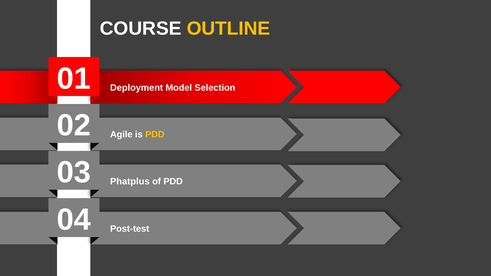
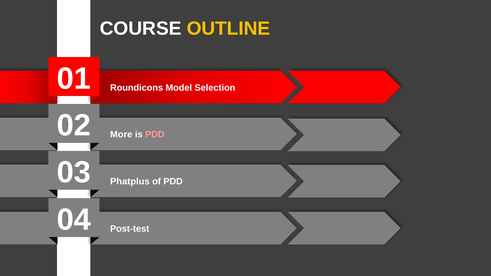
Deployment: Deployment -> Roundicons (137, 88)
Agile: Agile -> More (121, 135)
PDD colour: yellow -> pink (155, 135)
